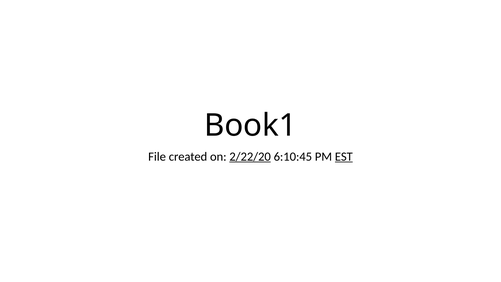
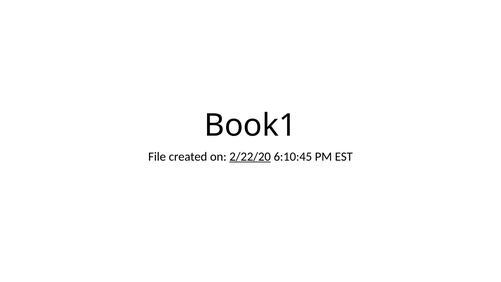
EST underline: present -> none (344, 157)
